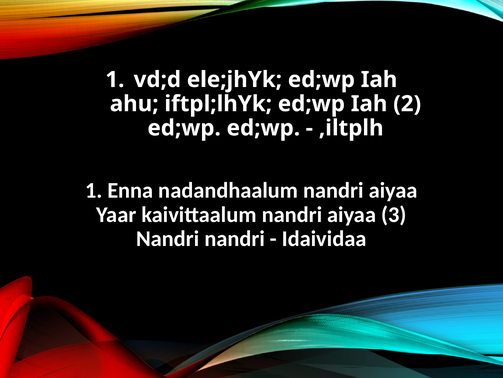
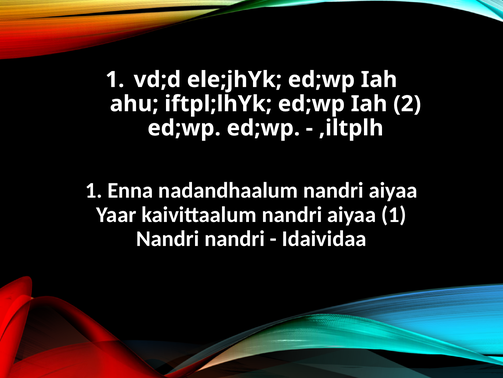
aiyaa 3: 3 -> 1 (394, 214)
